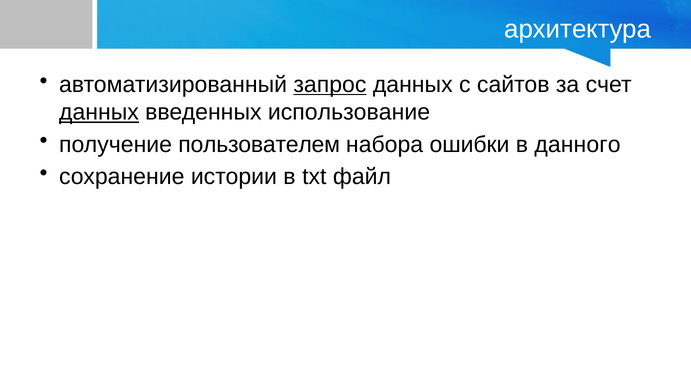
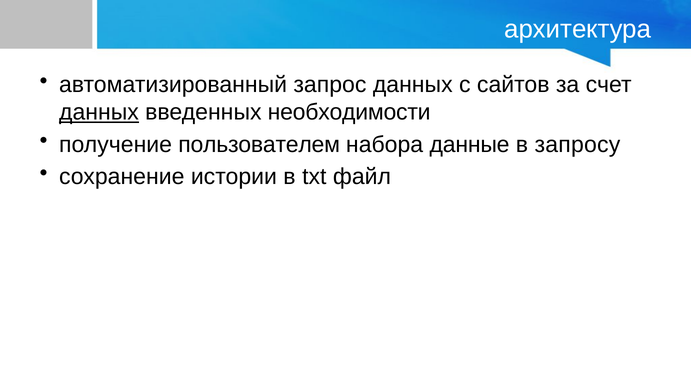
запрос underline: present -> none (330, 85)
использование: использование -> необходимости (349, 112)
ошибки: ошибки -> данные (470, 144)
данного: данного -> запросу (577, 144)
